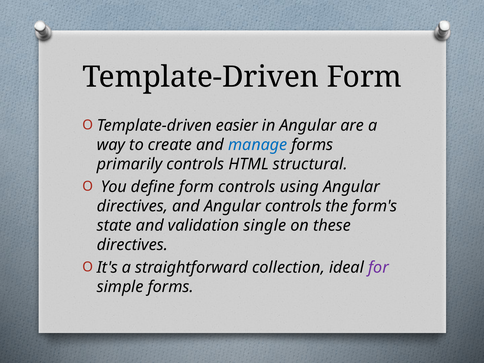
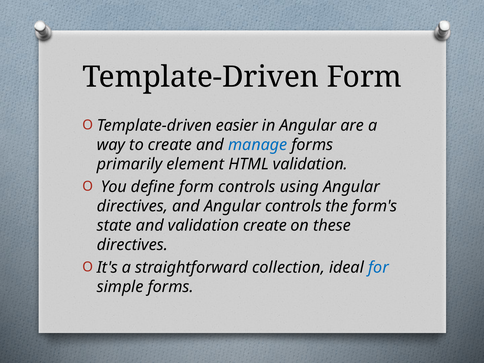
primarily controls: controls -> element (195, 164)
HTML structural: structural -> validation (310, 164)
validation single: single -> create (265, 225)
for colour: purple -> blue (379, 267)
